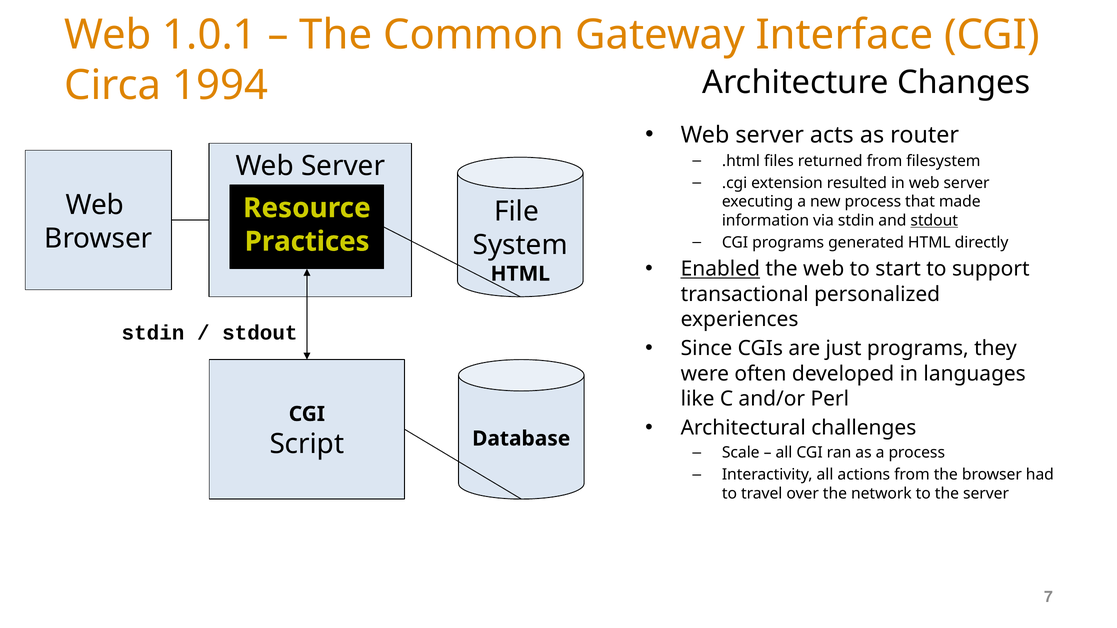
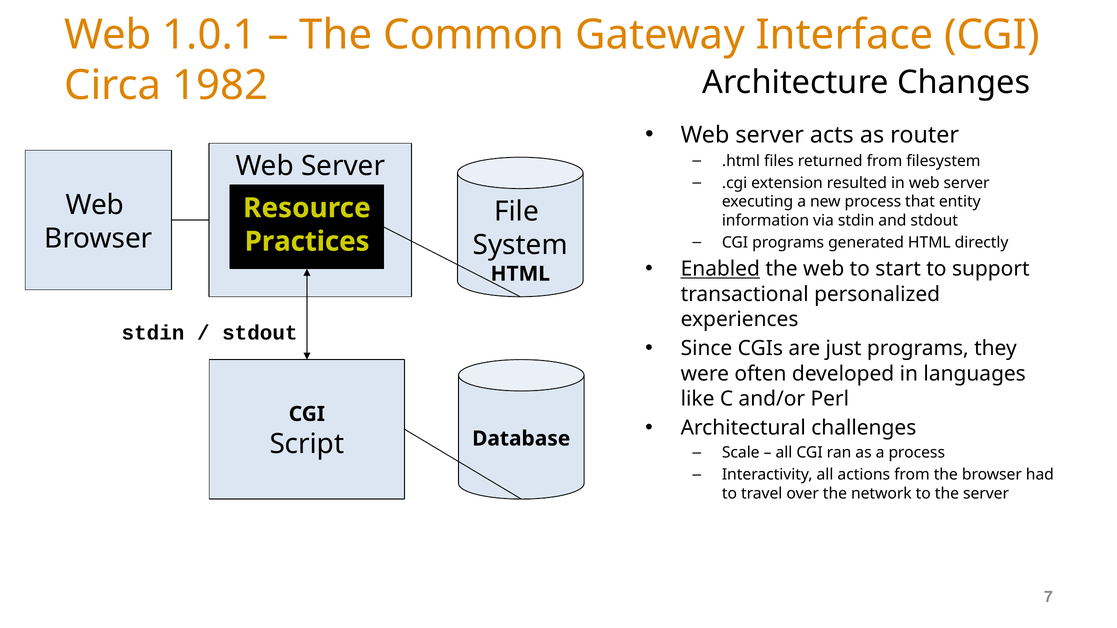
1994: 1994 -> 1982 (220, 85)
made: made -> entity (960, 202)
stdout underline: present -> none (934, 221)
